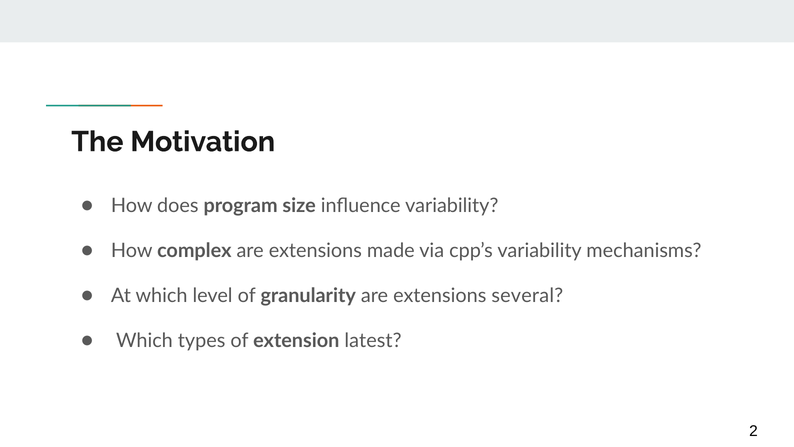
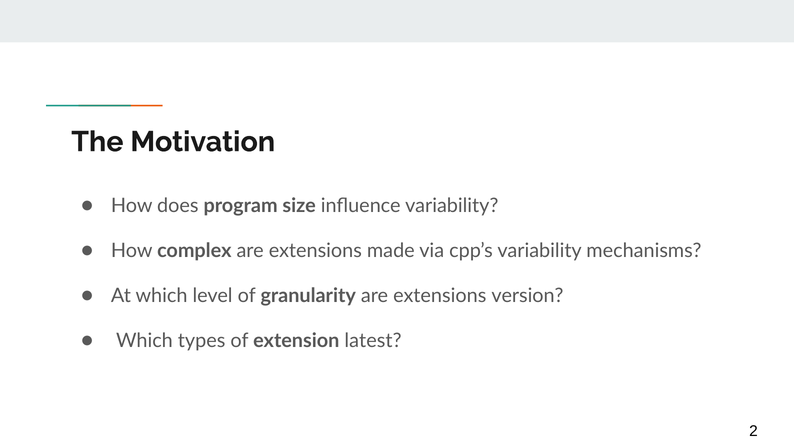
several: several -> version (527, 295)
